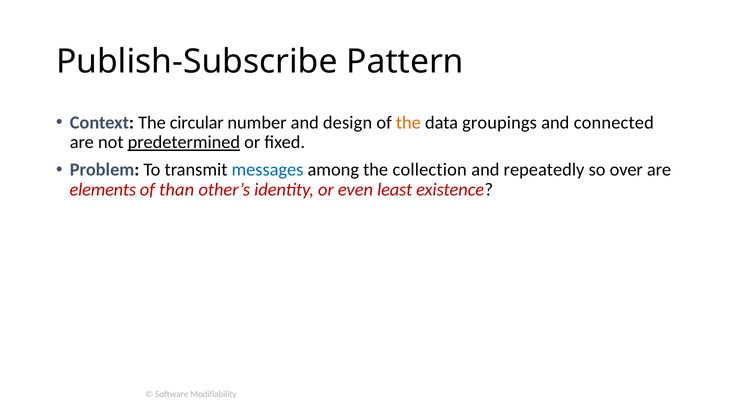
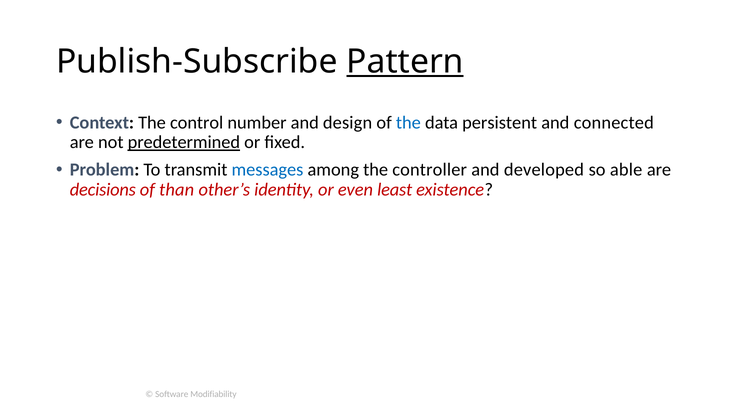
Pattern underline: none -> present (405, 62)
circular: circular -> control (197, 123)
the colour: orange -> blue (408, 123)
groupings: groupings -> persistent (500, 123)
collection: collection -> controller (430, 170)
repeatedly: repeatedly -> developed (544, 170)
over: over -> able (626, 170)
elements: elements -> decisions (103, 190)
